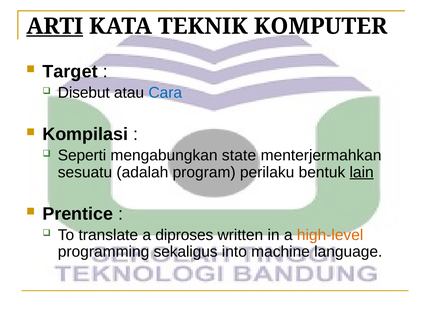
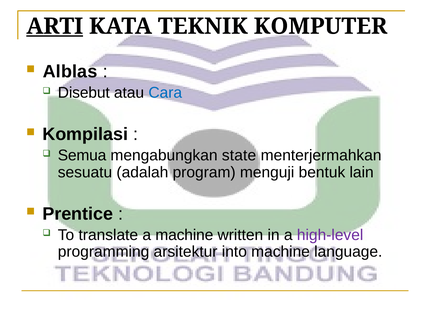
Target: Target -> Alblas (70, 71)
Seperti: Seperti -> Semua (82, 155)
perilaku: perilaku -> menguji (267, 172)
lain underline: present -> none (362, 172)
a diproses: diproses -> machine (184, 235)
high-level colour: orange -> purple (330, 235)
sekaligus: sekaligus -> arsitektur (186, 251)
